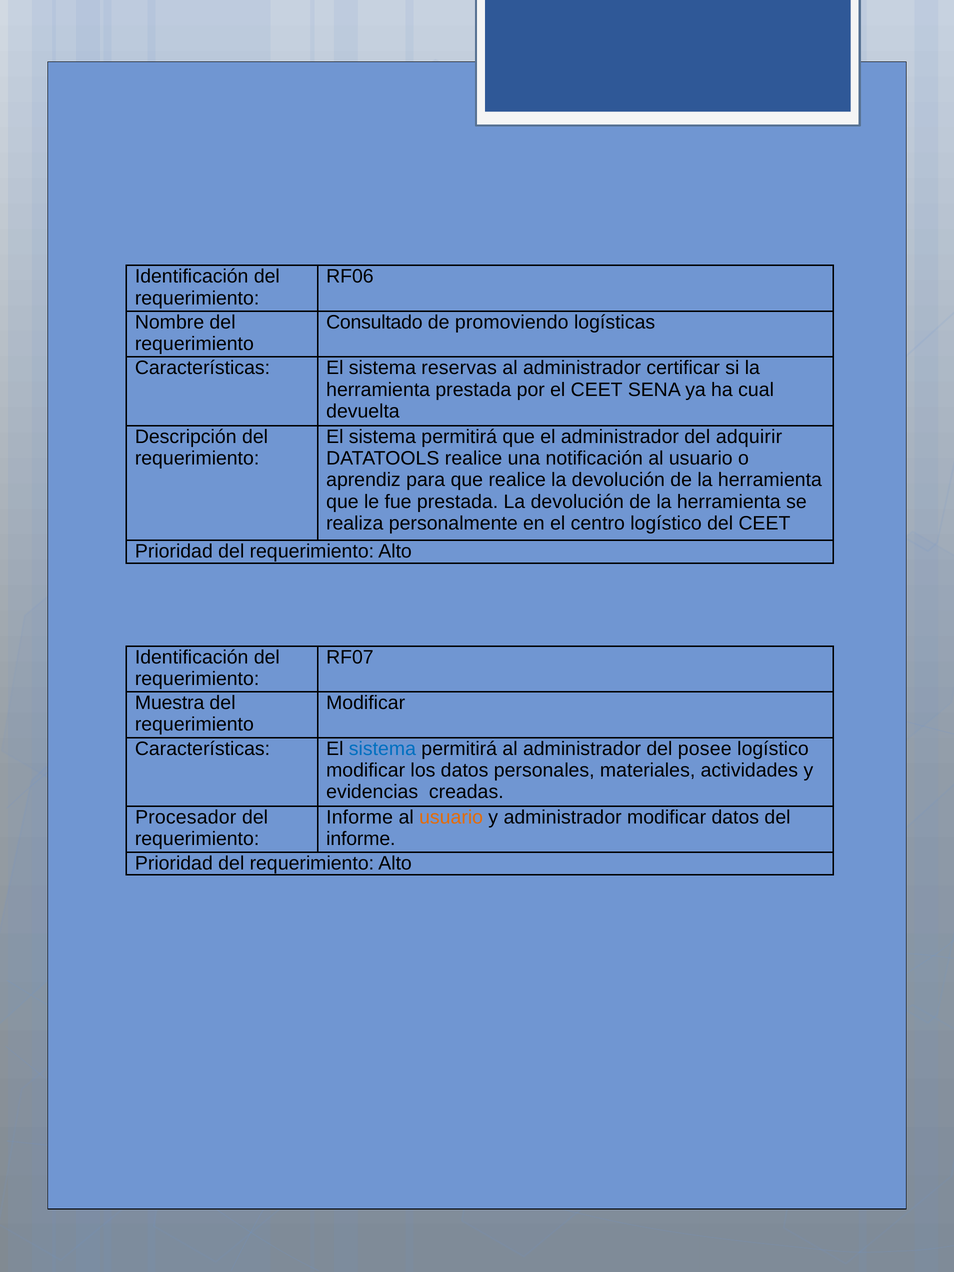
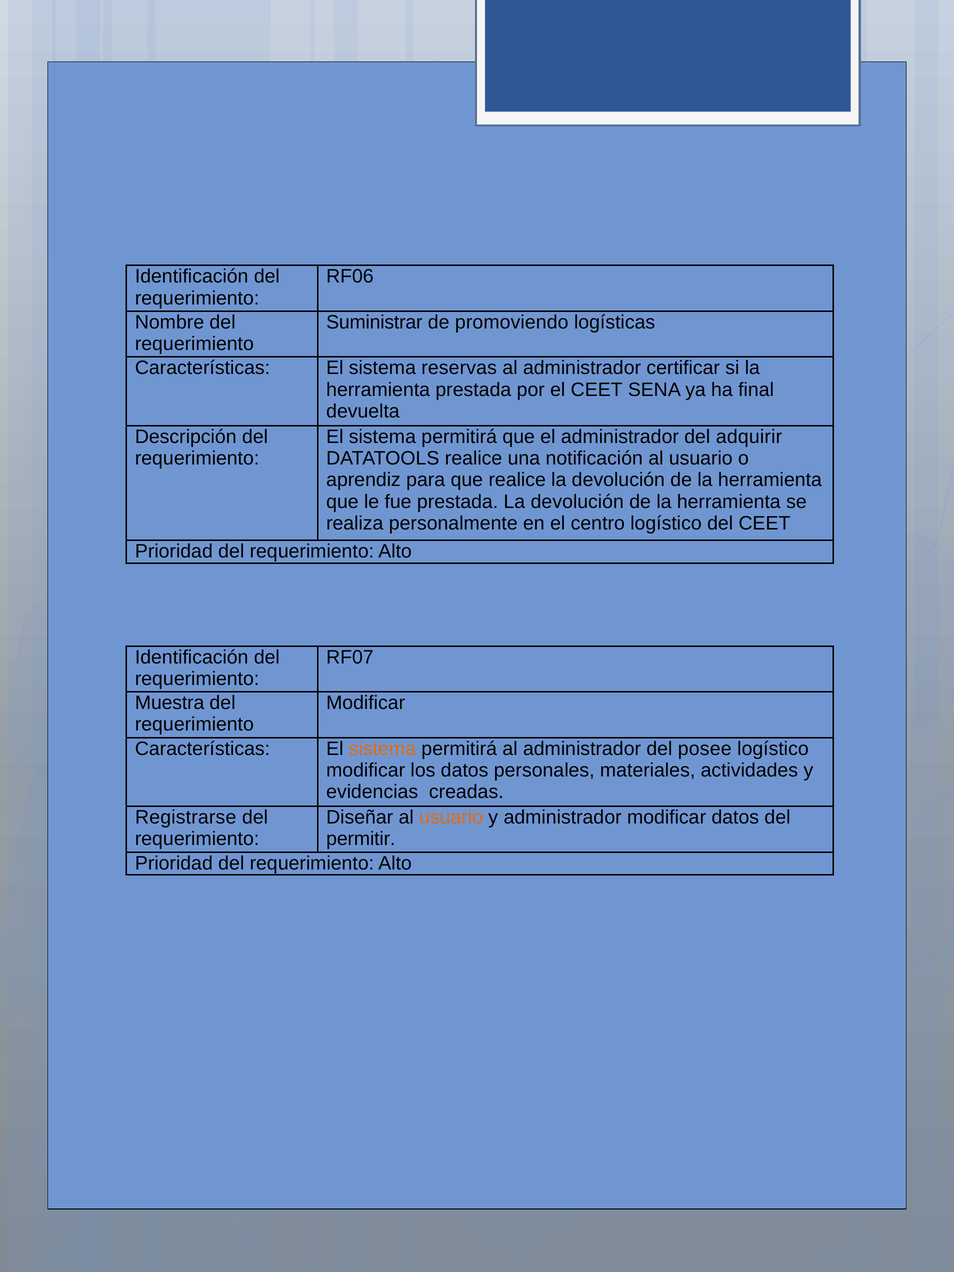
Consultado: Consultado -> Suministrar (374, 322)
cual: cual -> final (756, 390)
sistema colour: blue -> orange (382, 749)
Procesador: Procesador -> Registrarse (186, 817)
Informe: Informe -> Diseñar (360, 817)
informe: informe -> permitir (361, 839)
